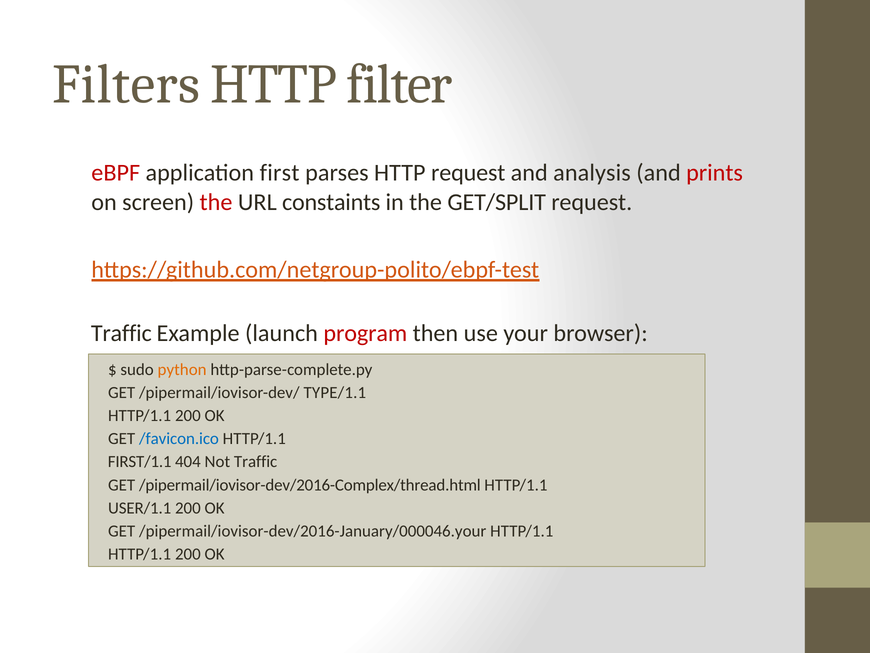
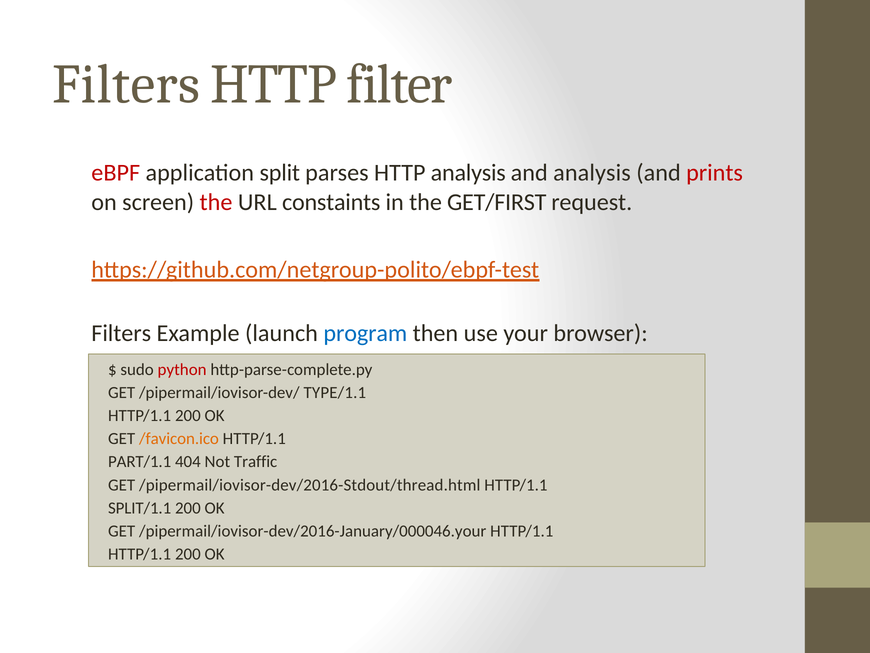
first: first -> split (280, 173)
HTTP request: request -> analysis (468, 173)
GET/SPLIT: GET/SPLIT -> GET/FIRST (497, 202)
Traffic: Traffic -> Filters (121, 333)
program colour: red -> blue (365, 333)
python colour: orange -> red (182, 369)
/favicon.ico colour: blue -> orange (179, 438)
FIRST/1.1: FIRST/1.1 -> PART/1.1 (140, 462)
/pipermail/iovisor-dev/2016-Complex/thread.html: /pipermail/iovisor-dev/2016-Complex/thread.html -> /pipermail/iovisor-dev/2016-Stdout/thread.html (310, 485)
USER/1.1: USER/1.1 -> SPLIT/1.1 (140, 508)
